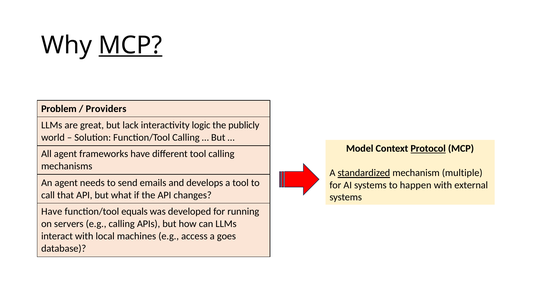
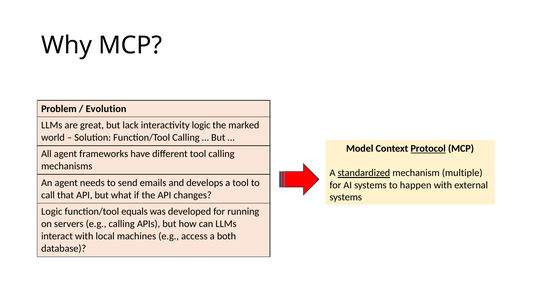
MCP underline: present -> none (130, 45)
Providers: Providers -> Evolution (106, 109)
publicly: publicly -> marked (244, 125)
Have: Have -> Logic (52, 211)
goes: goes -> both (226, 236)
